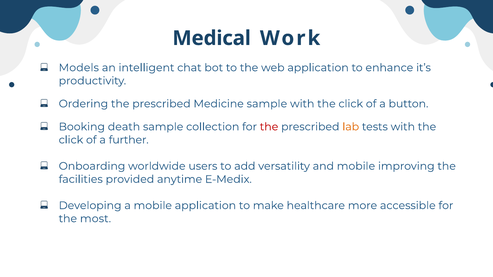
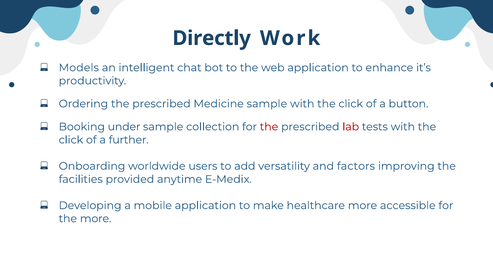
Medical: Medical -> Directly (212, 38)
death: death -> under (124, 127)
lab colour: orange -> red (351, 127)
and mobile: mobile -> factors (356, 166)
the most: most -> more (96, 219)
